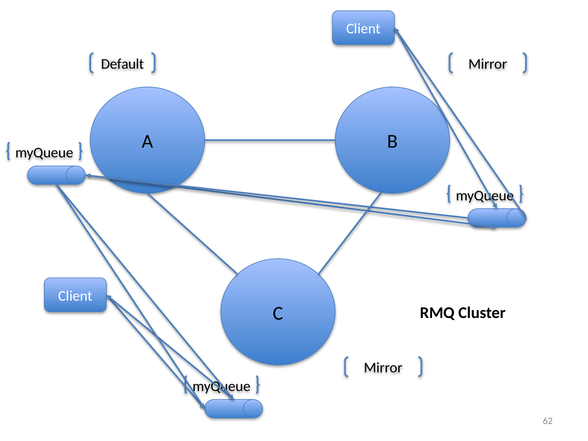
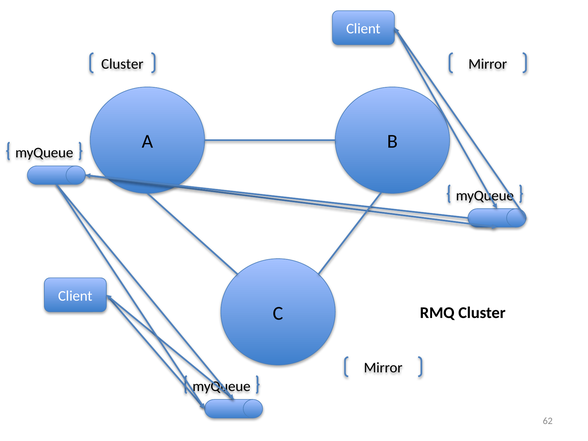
Default: Default -> Cluster (122, 64)
